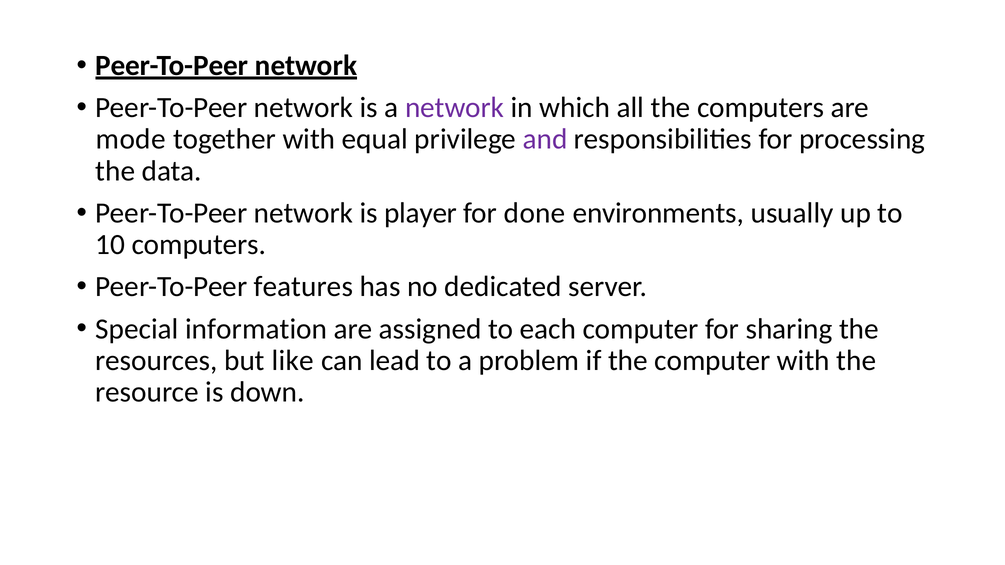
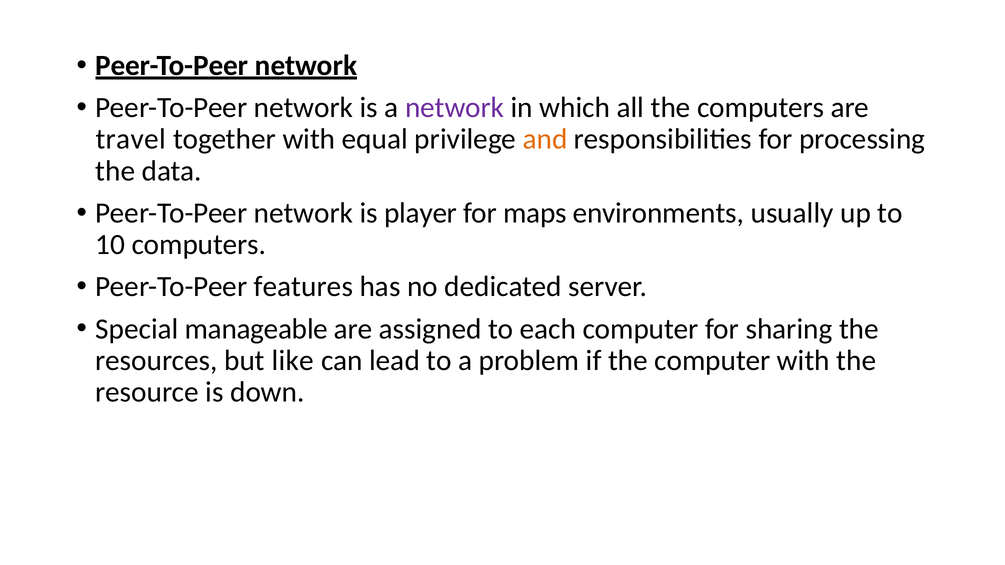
mode: mode -> travel (131, 139)
and colour: purple -> orange (545, 139)
done: done -> maps (535, 213)
information: information -> manageable (256, 329)
